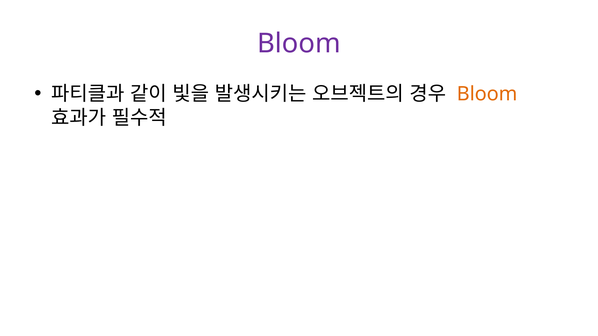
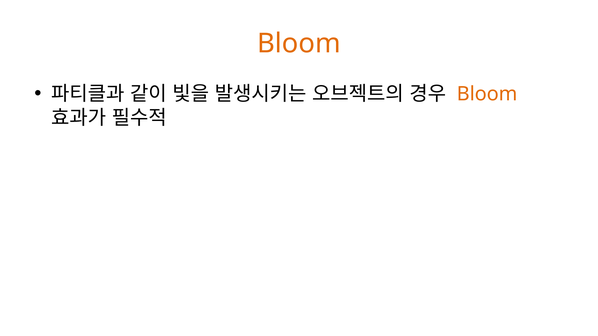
Bloom colour: purple -> orange (299, 43)
